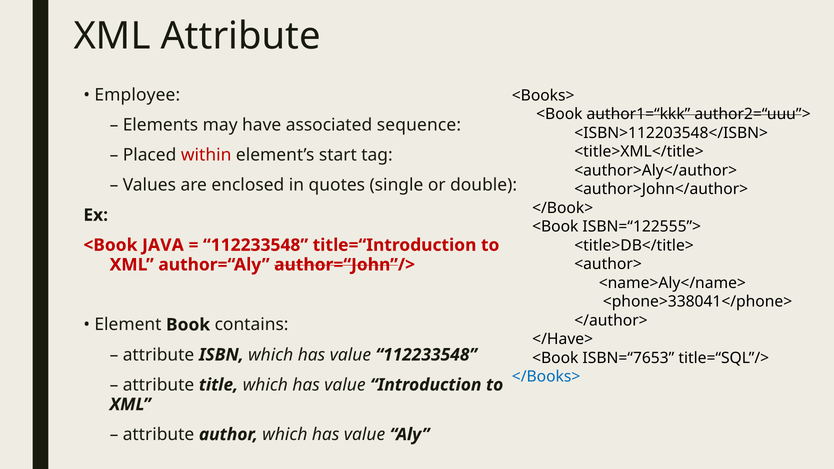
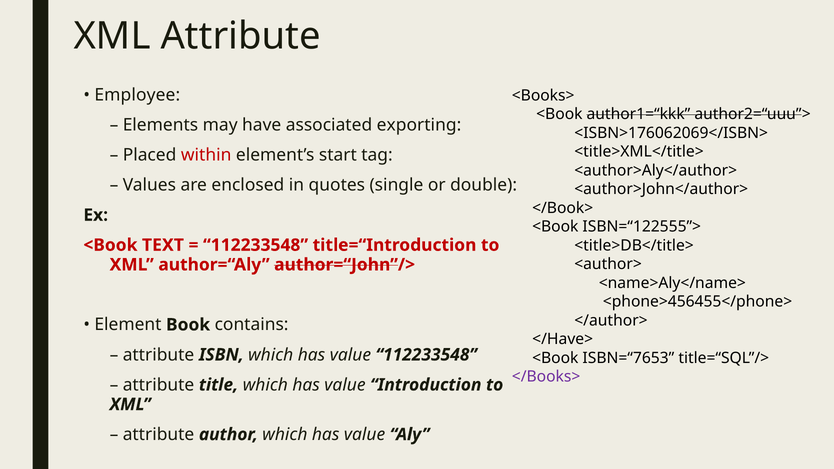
sequence: sequence -> exporting (419, 125)
<ISBN>112203548</ISBN>: <ISBN>112203548</ISBN> -> <ISBN>176062069</ISBN> (671, 133)
JAVA: JAVA -> TEXT (163, 245)
<phone>338041</phone>: <phone>338041</phone> -> <phone>456455</phone> (698, 302)
</Books> colour: blue -> purple (546, 377)
